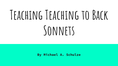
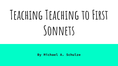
Back: Back -> First (100, 15)
